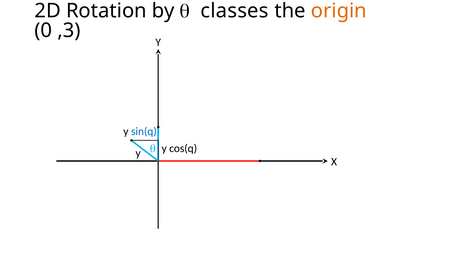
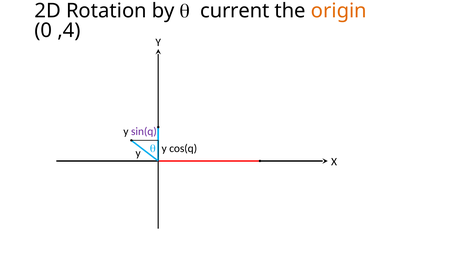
classes: classes -> current (235, 11)
,3: ,3 -> ,4 (69, 30)
sin(q colour: blue -> purple (144, 132)
